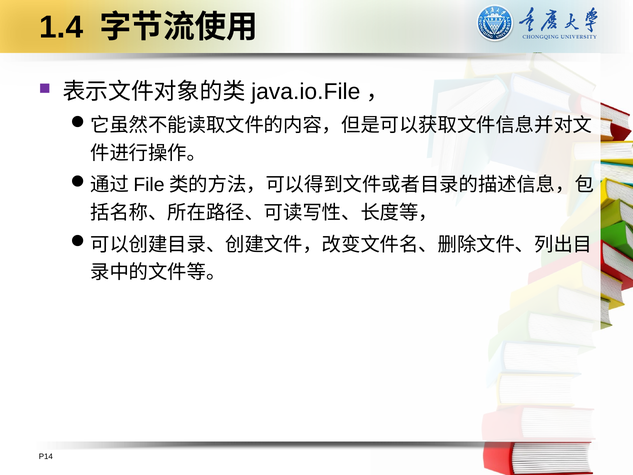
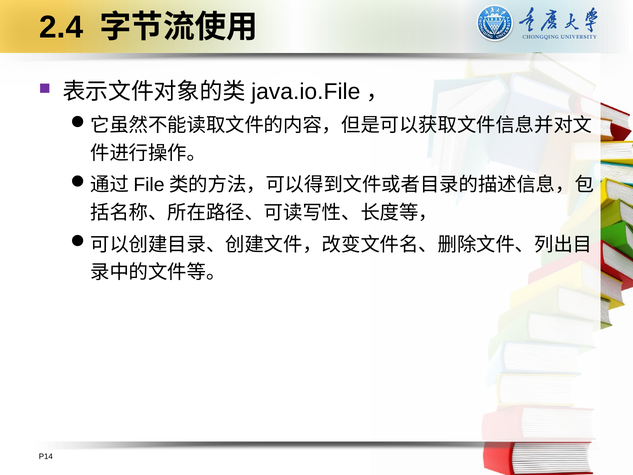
1.4: 1.4 -> 2.4 (61, 27)
